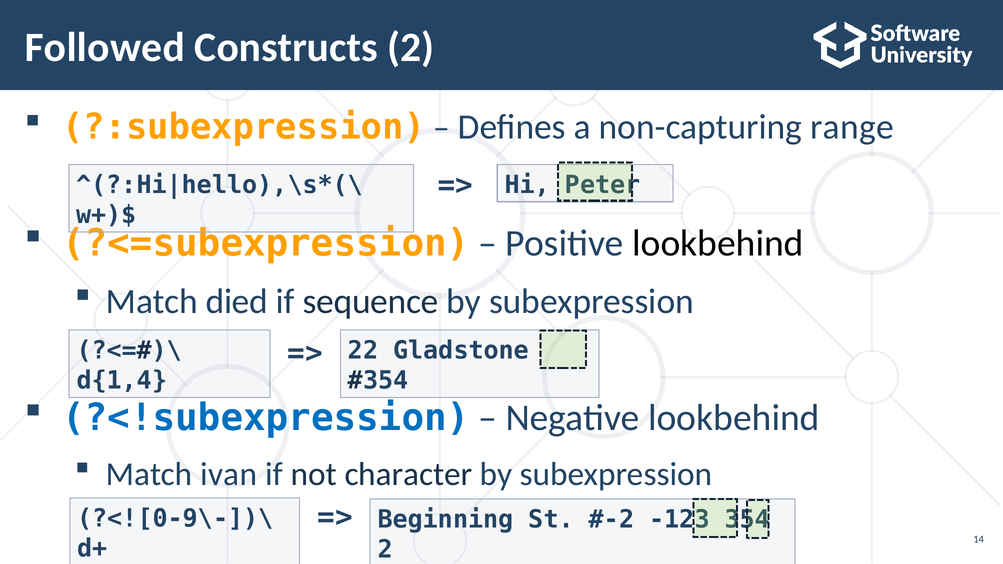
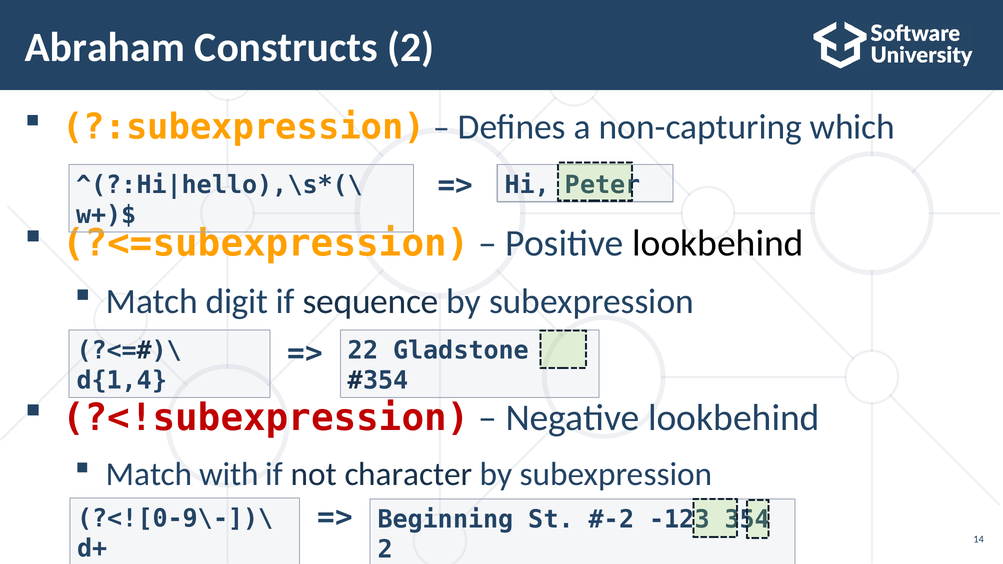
Followed: Followed -> Abraham (105, 48)
range: range -> which (852, 127)
died: died -> digit (237, 302)
?<!subexpression colour: blue -> red (266, 418)
ivan: ivan -> with (229, 475)
